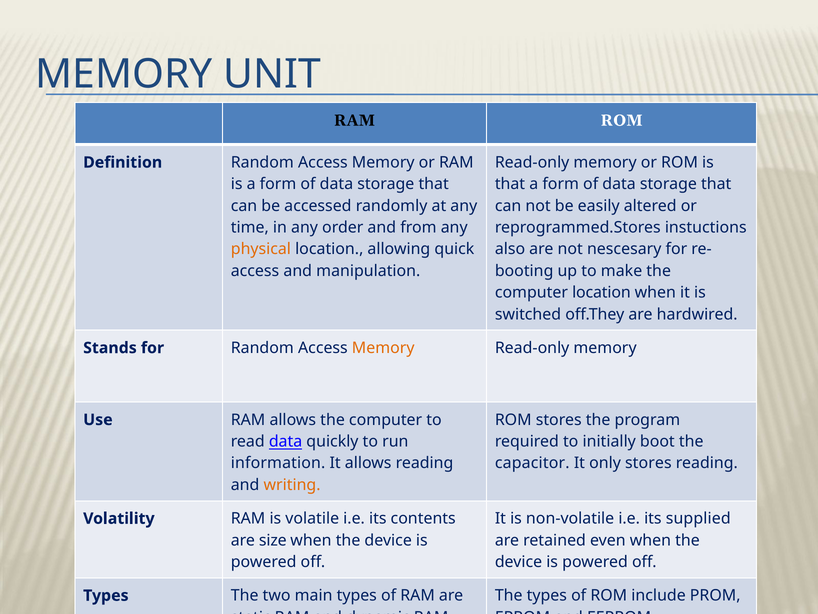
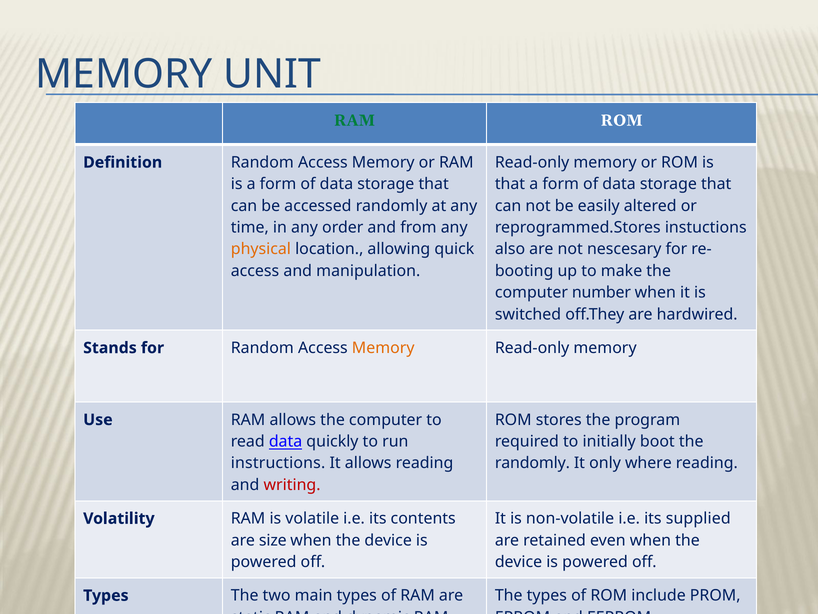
RAM colour: black -> green (354, 120)
computer location: location -> number (601, 292)
information: information -> instructions (278, 463)
capacitor: capacitor -> randomly (532, 463)
only stores: stores -> where (648, 463)
writing colour: orange -> red (292, 485)
